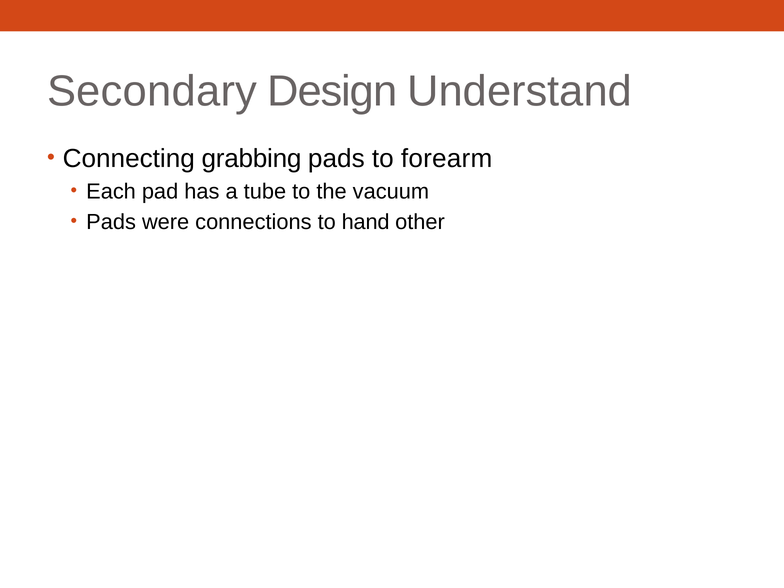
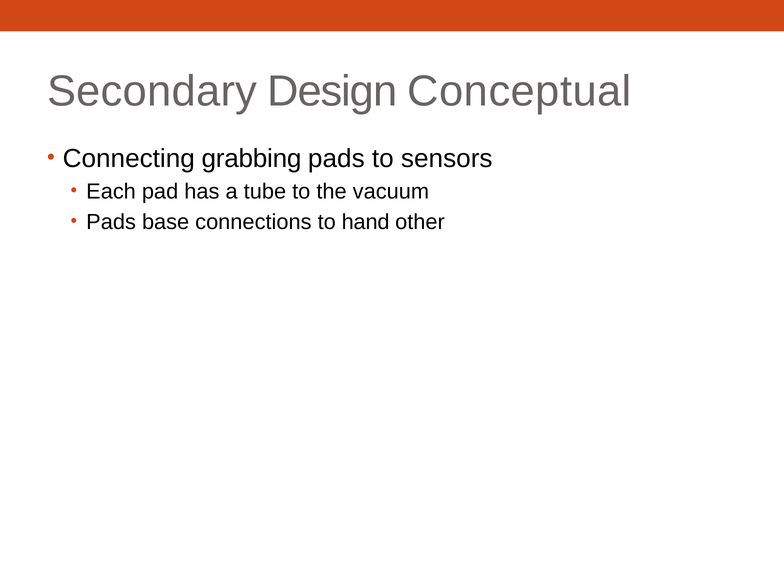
Understand: Understand -> Conceptual (519, 91)
forearm: forearm -> sensors (447, 159)
were: were -> base (166, 222)
